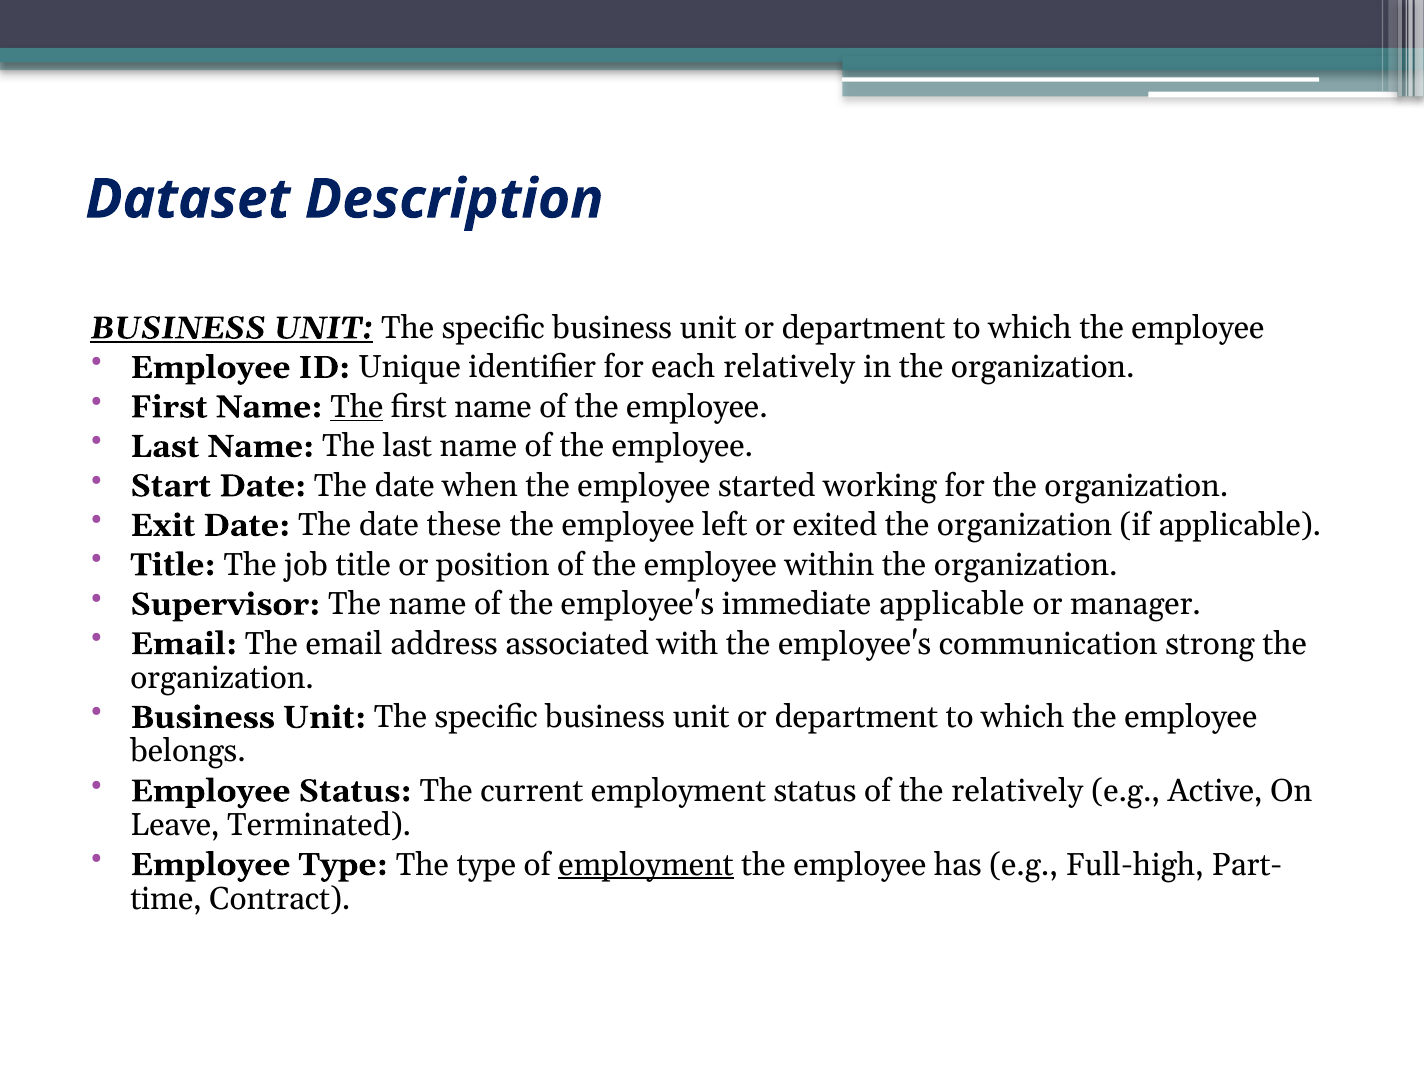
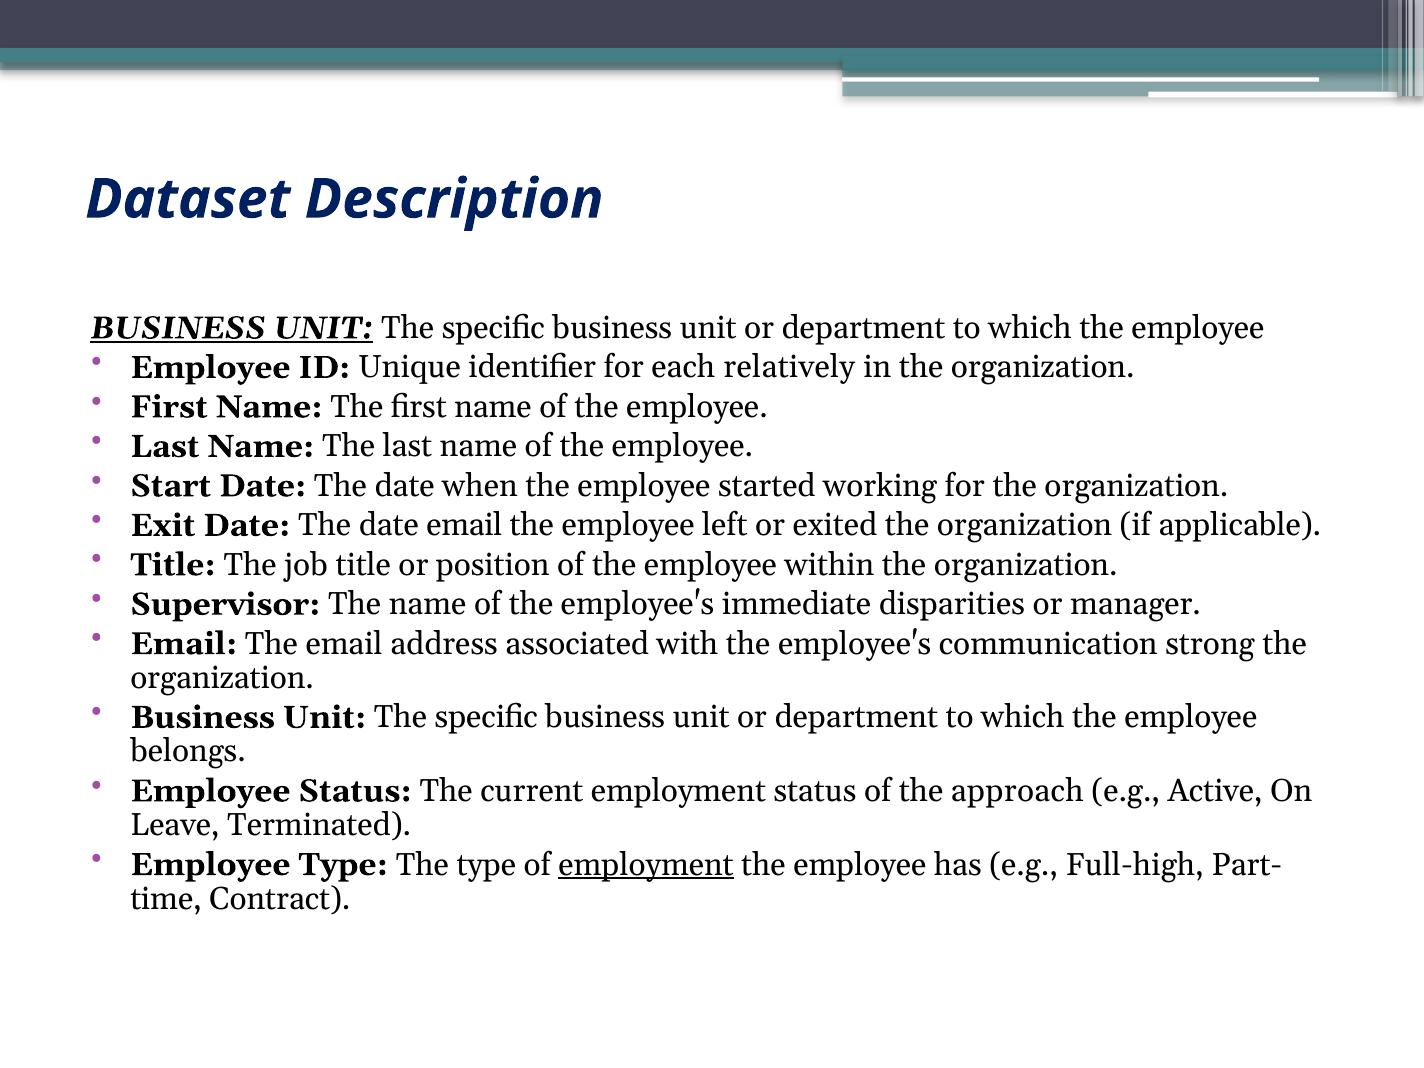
The underline: present -> none (357, 407)
date these: these -> email (464, 525)
immediate applicable: applicable -> disparities (952, 604)
the relatively: relatively -> approach (1017, 791)
